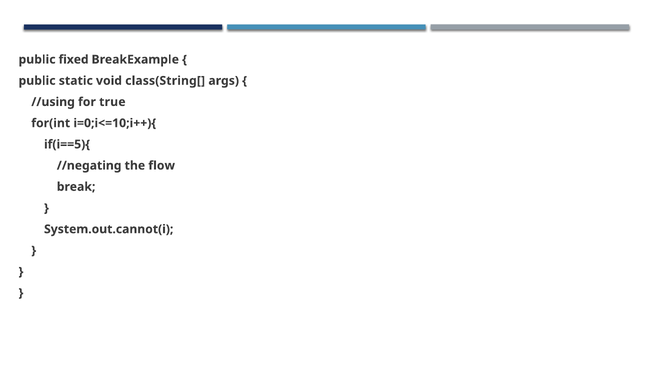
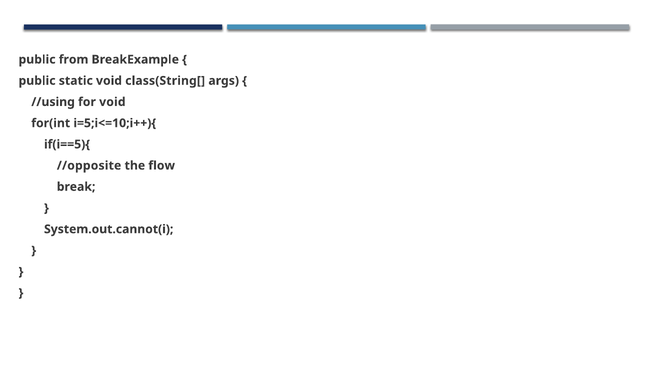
fixed: fixed -> from (74, 60)
for true: true -> void (112, 102)
i=0;i<=10;i++){: i=0;i<=10;i++){ -> i=5;i<=10;i++){ (115, 123)
//negating: //negating -> //opposite (89, 166)
